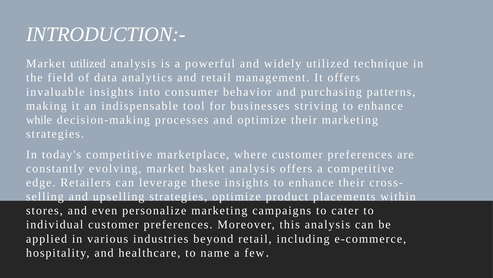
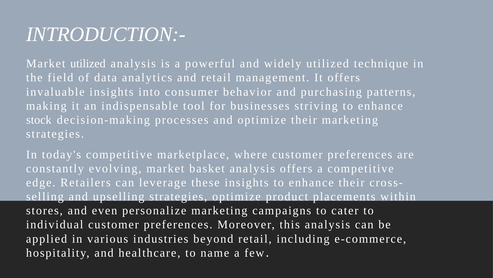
while: while -> stock (39, 120)
